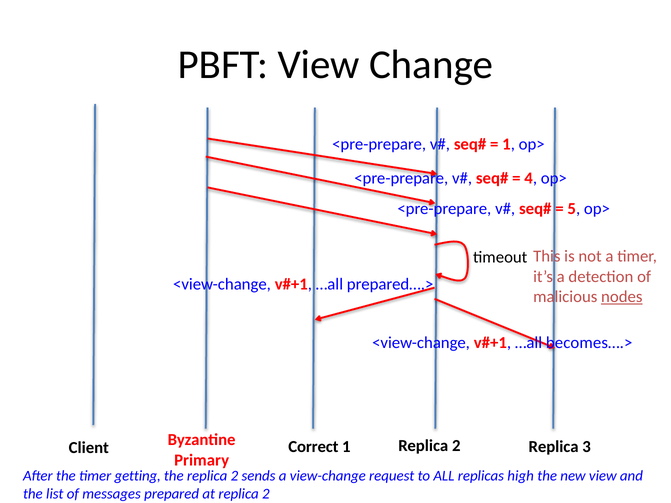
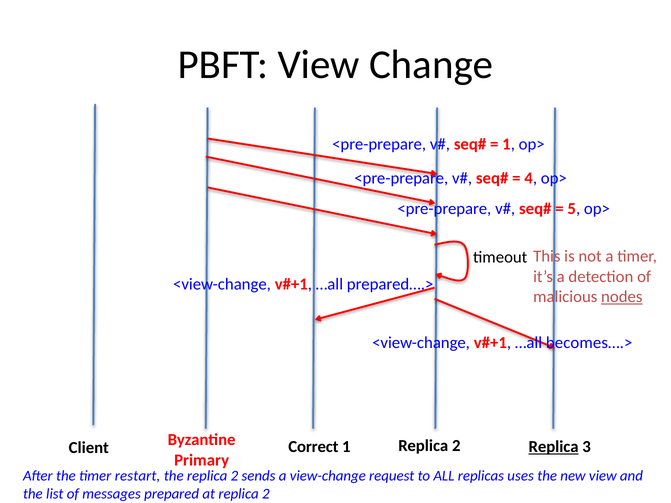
Replica underline: none -> present (554, 447)
getting: getting -> restart (138, 476)
high: high -> uses (521, 476)
